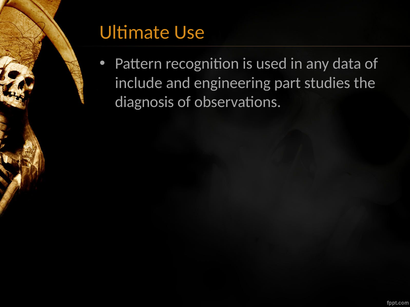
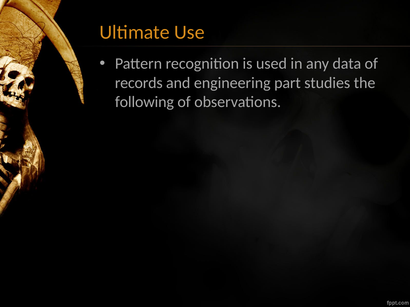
include: include -> records (139, 83)
diagnosis: diagnosis -> following (144, 102)
